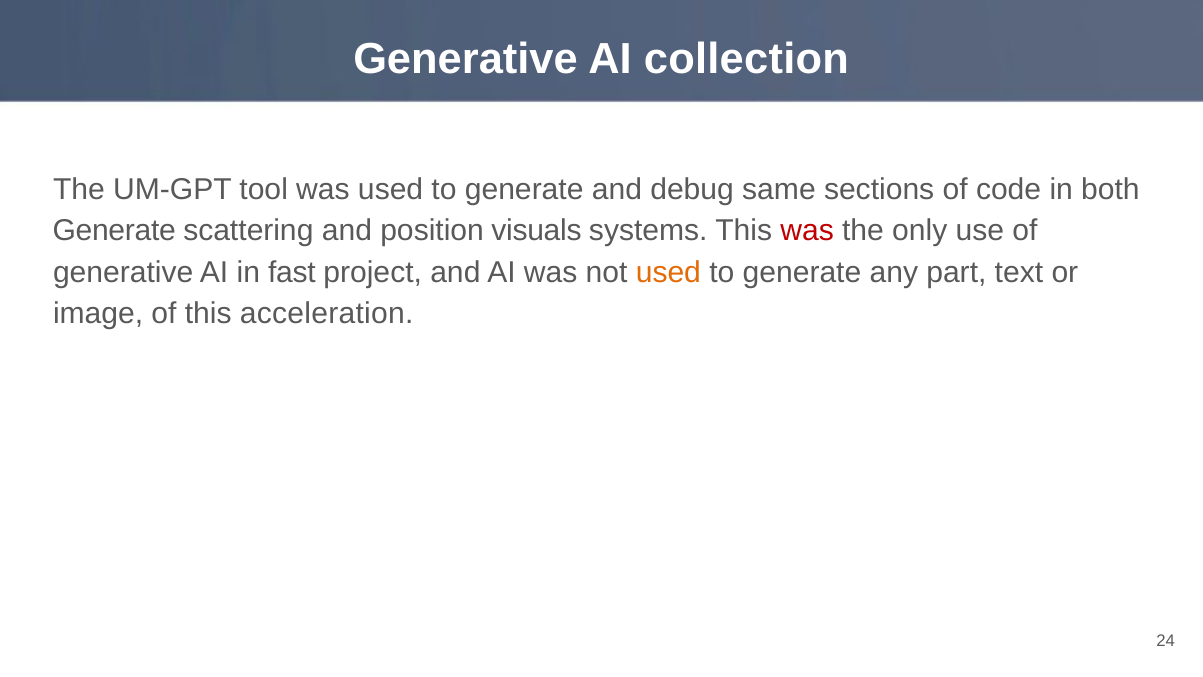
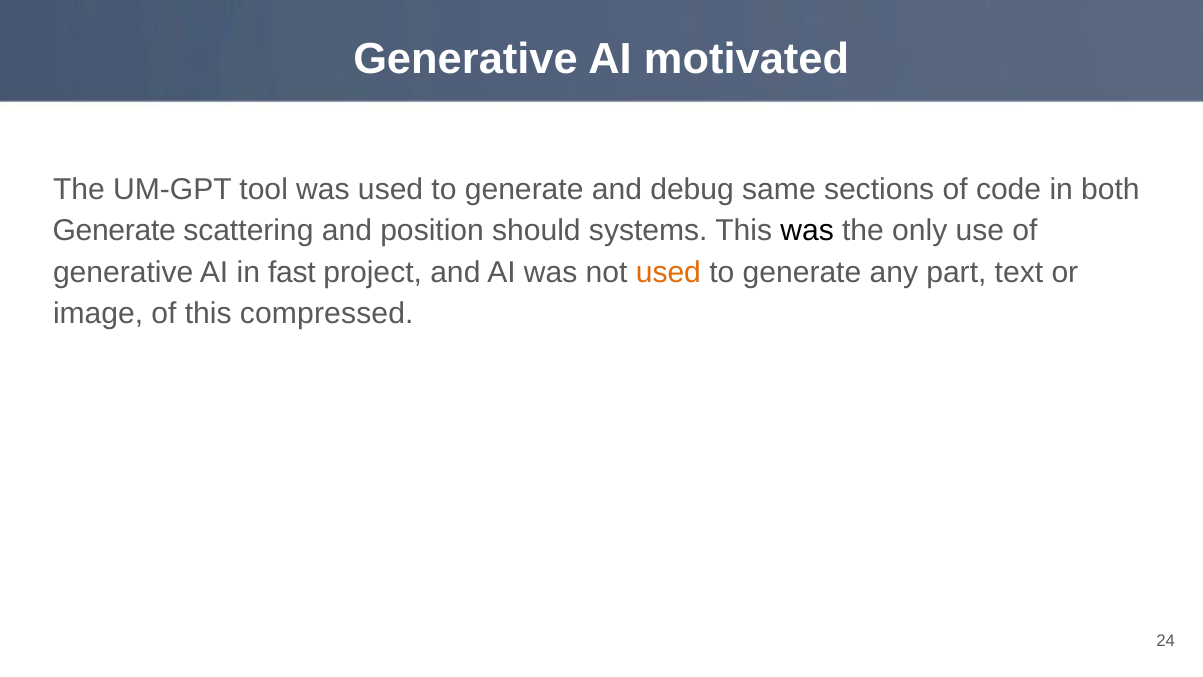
collection: collection -> motivated (747, 60)
visuals: visuals -> should (536, 231)
was colour: red -> black (807, 231)
acceleration: acceleration -> compressed (327, 314)
